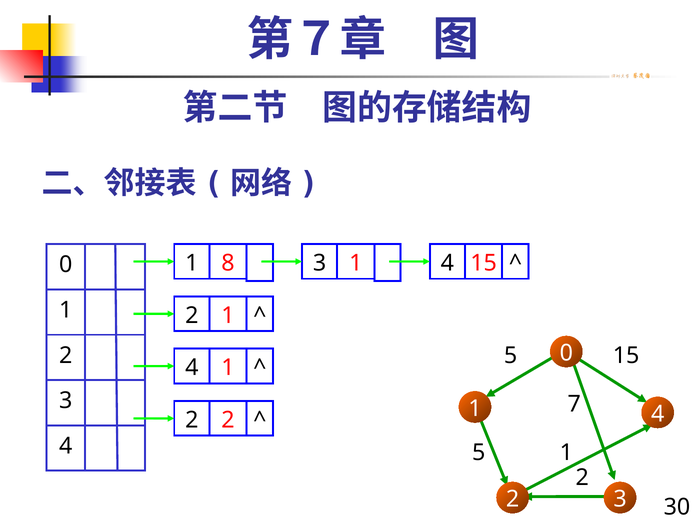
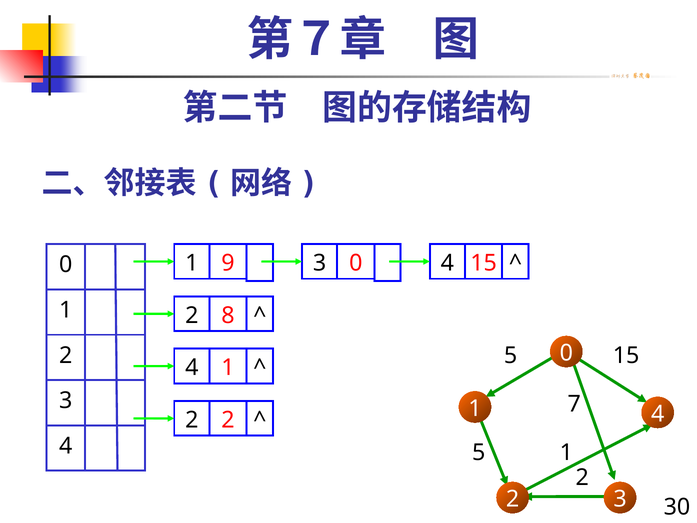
8: 8 -> 9 (228, 263)
3 1: 1 -> 0 (356, 263)
1: 1 -> 8 (228, 315)
